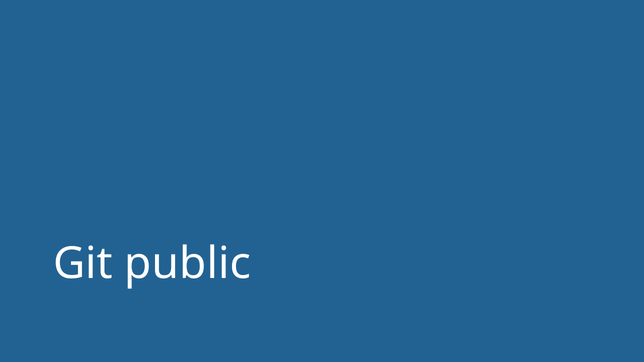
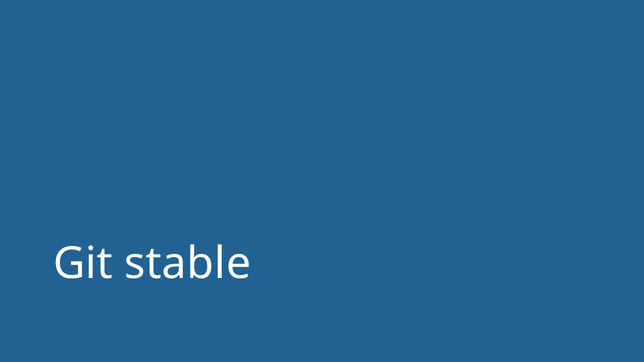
public: public -> stable (188, 264)
